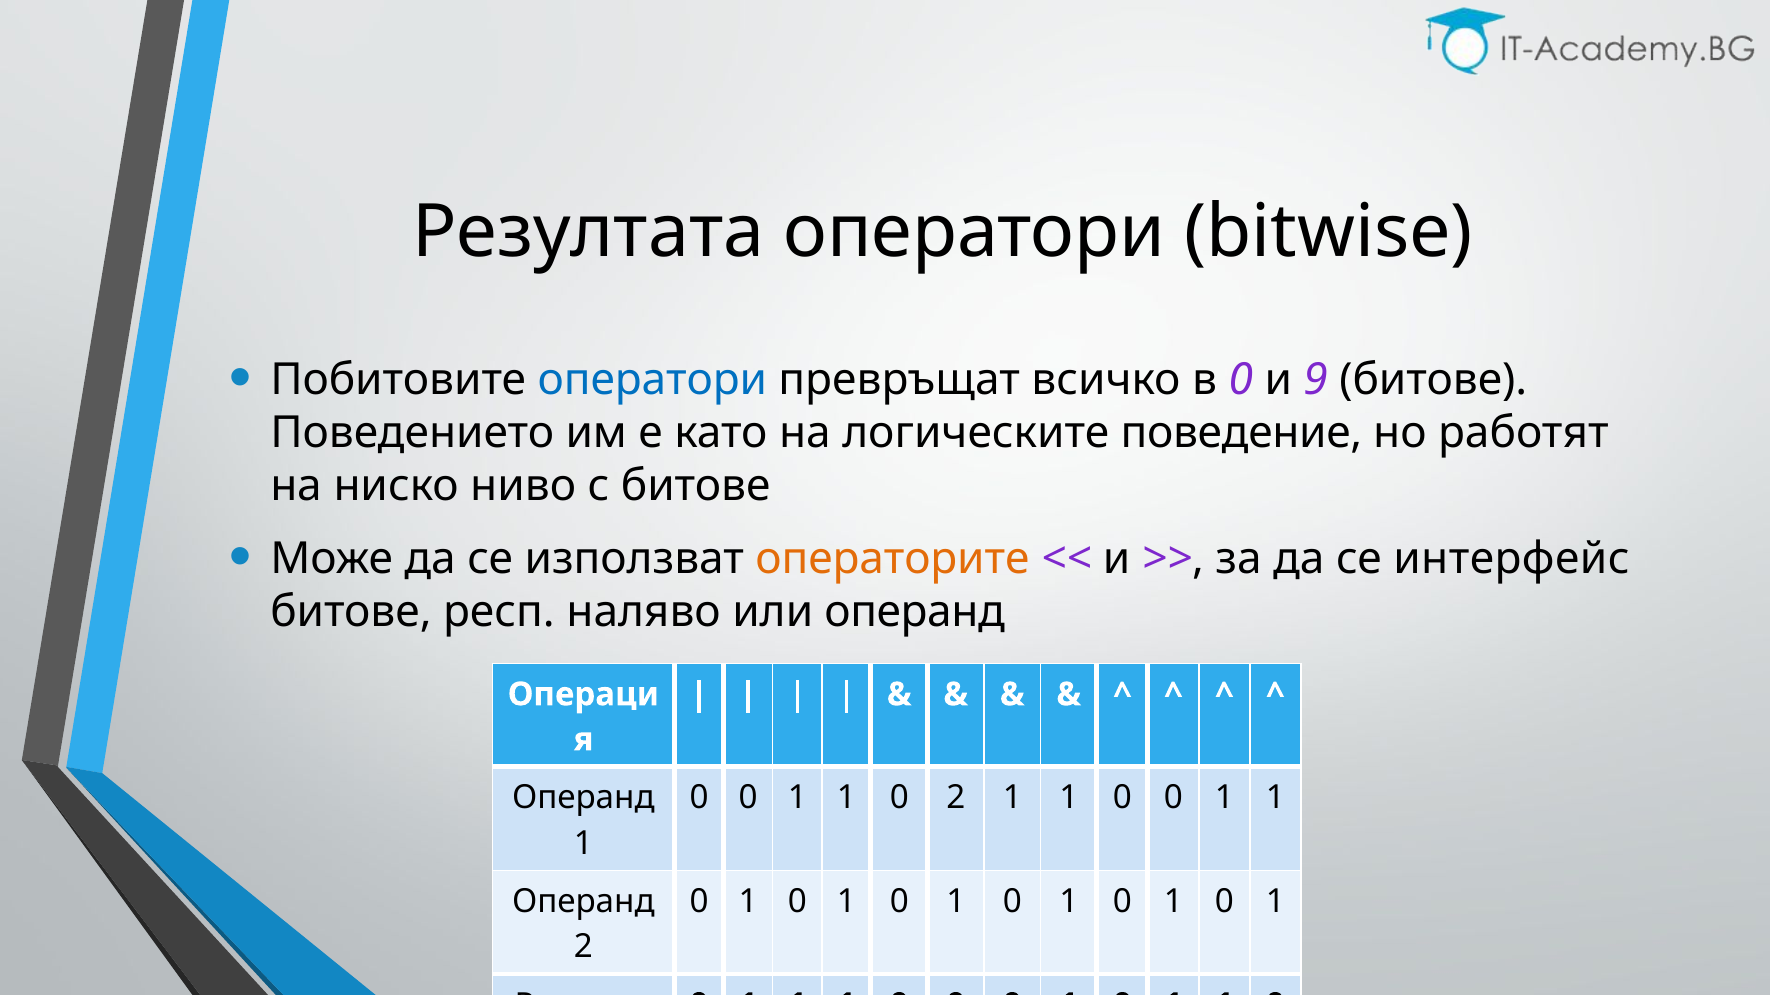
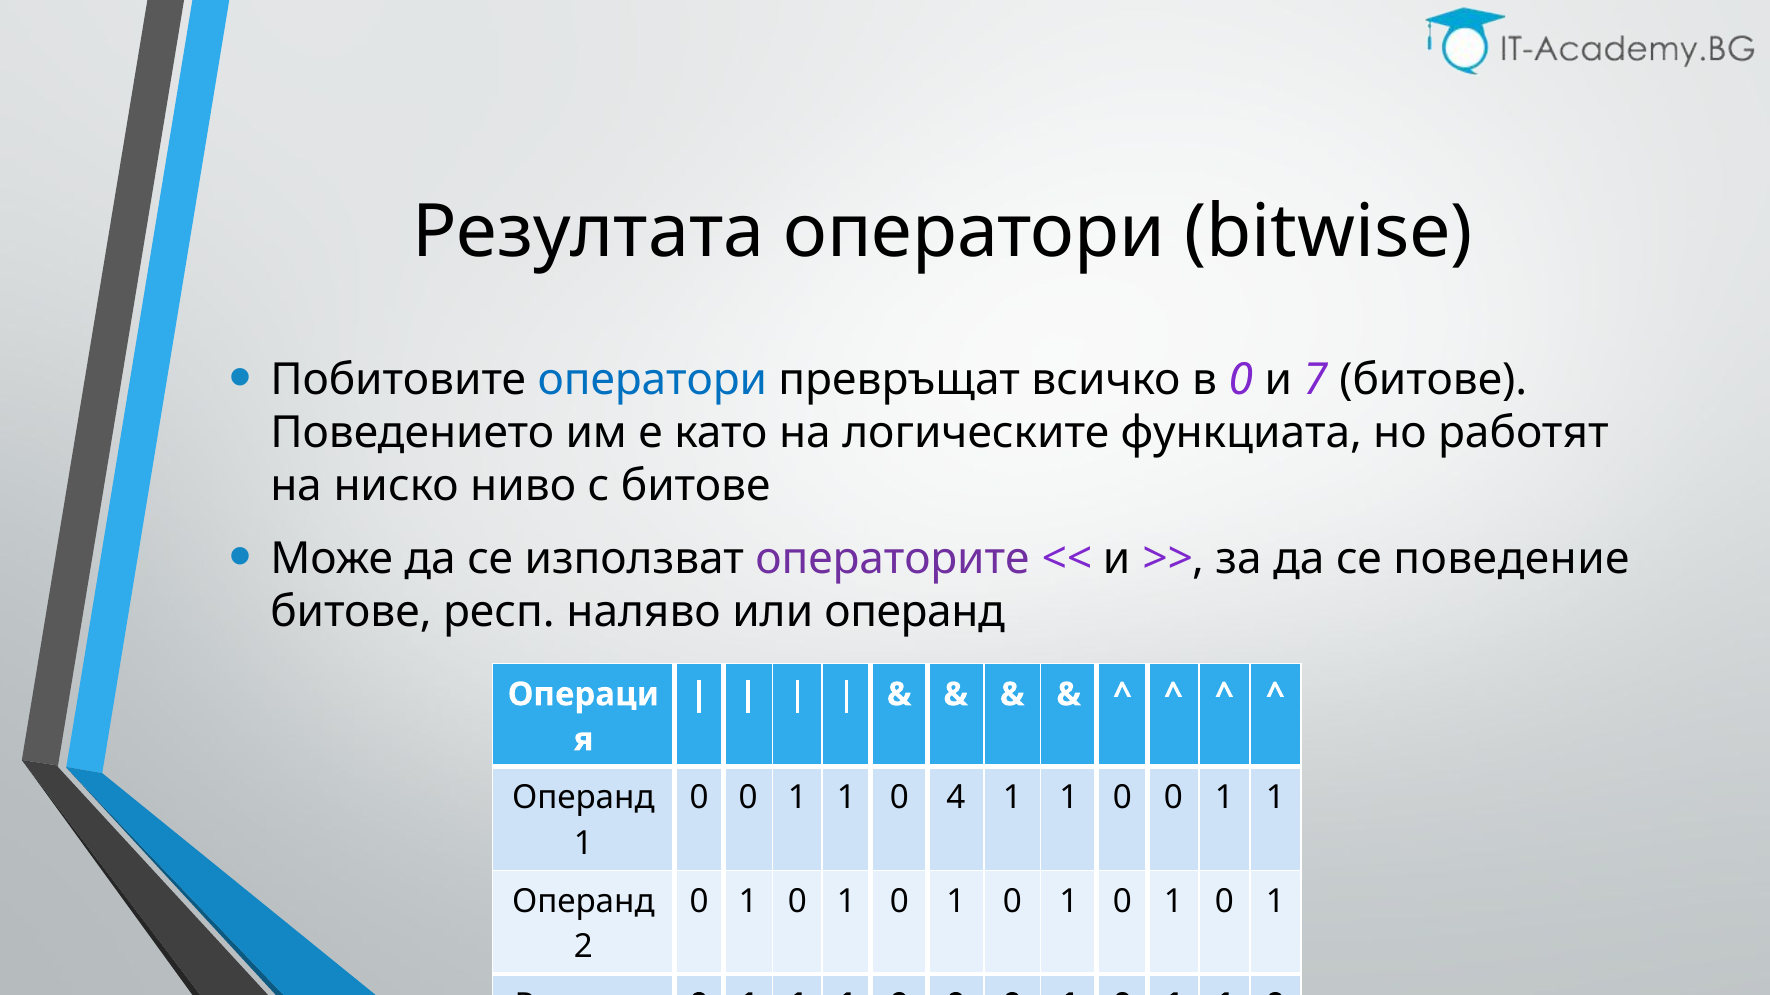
9: 9 -> 7 (1316, 380)
поведение: поведение -> функциата (1241, 433)
операторите colour: orange -> purple (892, 559)
интерфейс: интерфейс -> поведение (1511, 559)
0 2: 2 -> 4 (956, 798)
